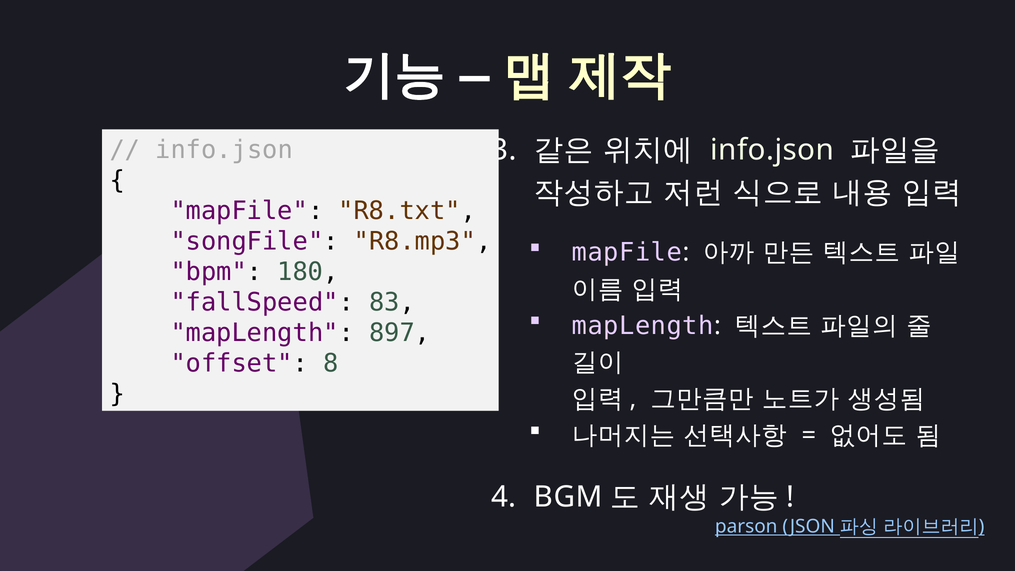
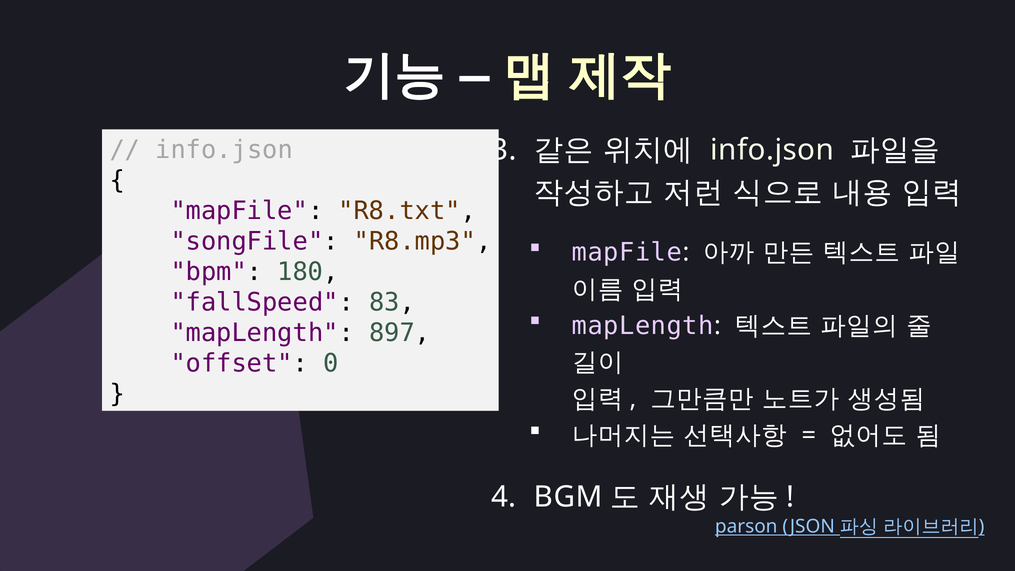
8: 8 -> 0 (331, 363)
